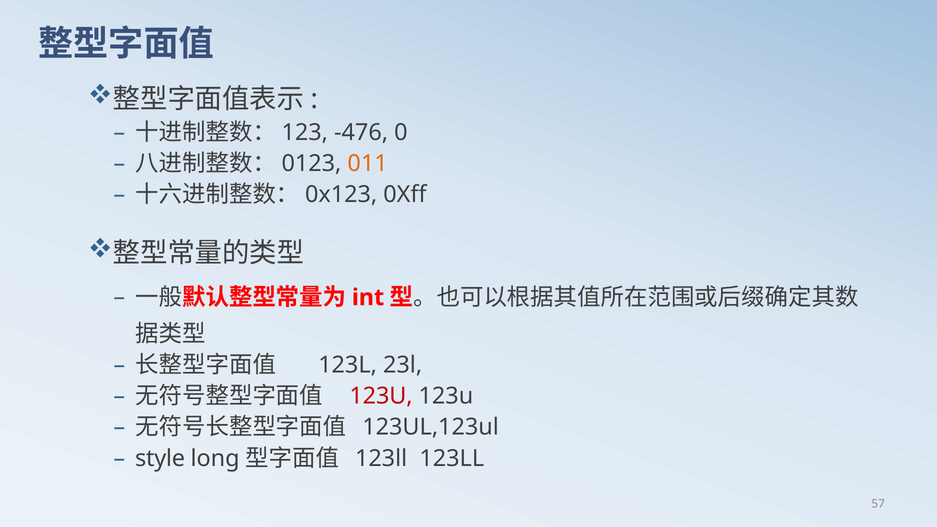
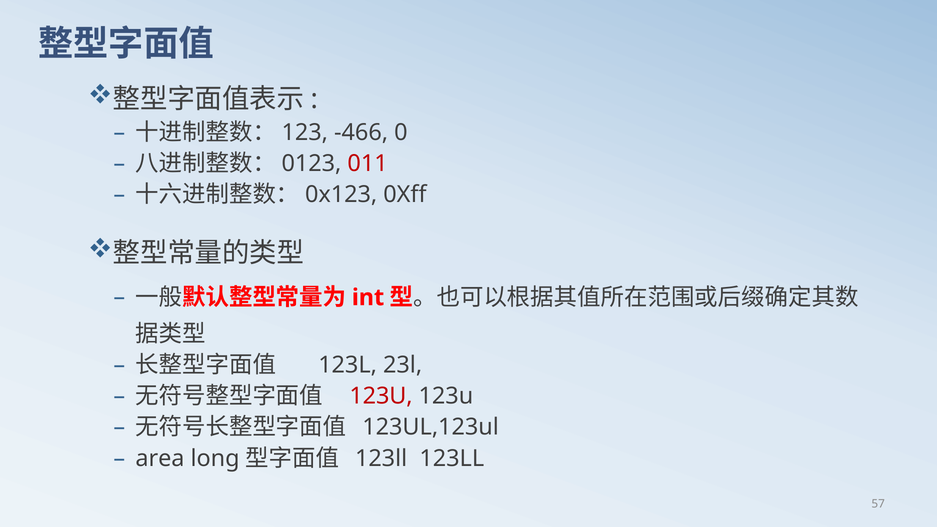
-476: -476 -> -466 (361, 132)
011 colour: orange -> red (368, 163)
style: style -> area (160, 458)
